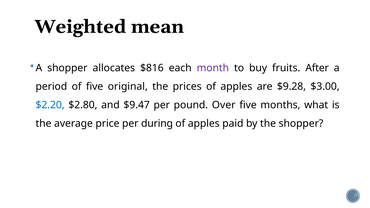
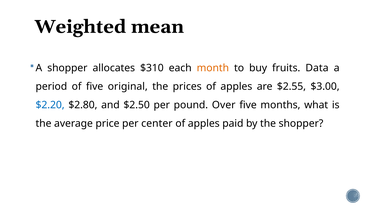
$816: $816 -> $310 (152, 68)
month colour: purple -> orange (213, 68)
After: After -> Data (317, 68)
$9.28: $9.28 -> $2.55 (291, 86)
$9.47: $9.47 -> $2.50 (137, 105)
during: during -> center (157, 123)
